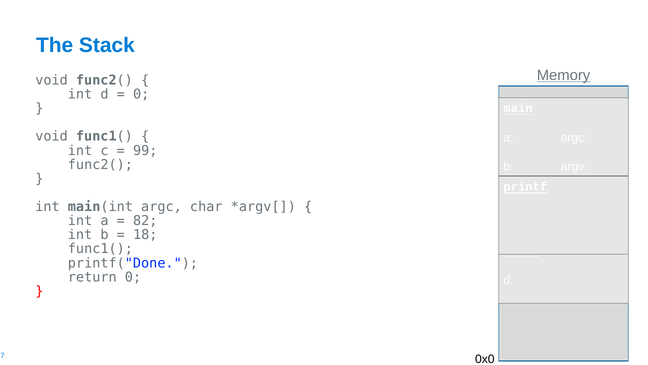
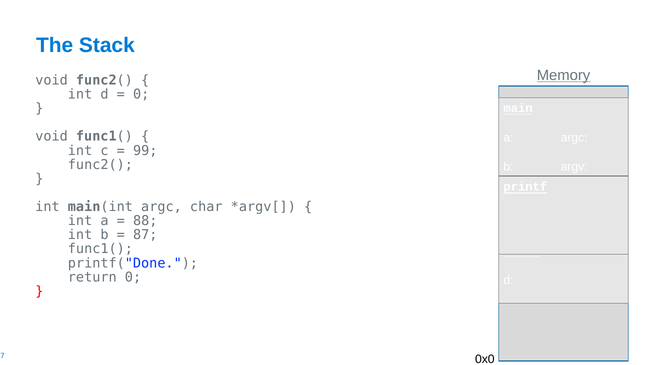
82: 82 -> 88 (145, 221)
18: 18 -> 87 (145, 235)
